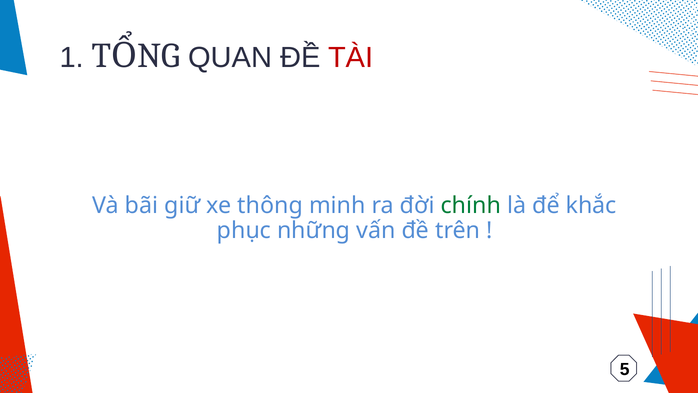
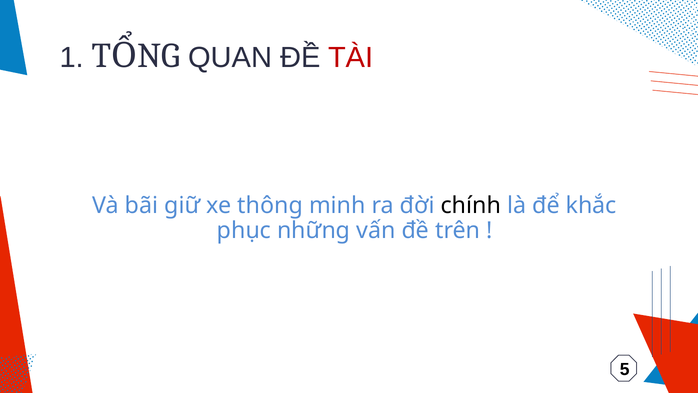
chính colour: green -> black (471, 205)
